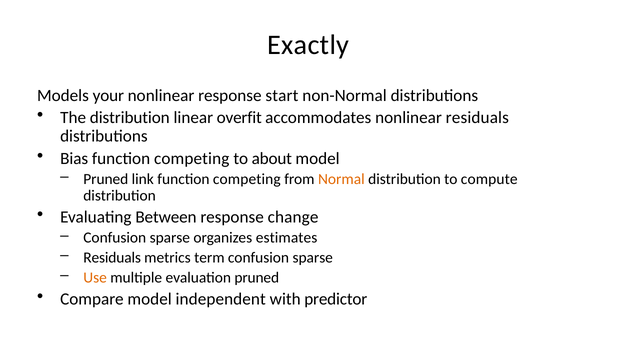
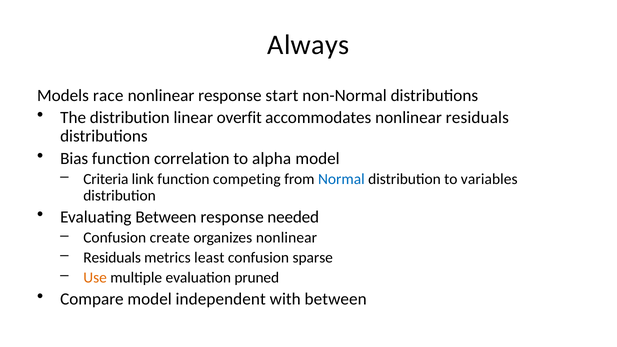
Exactly: Exactly -> Always (308, 45)
your: your -> race (108, 96)
competing: competing -> correlation (192, 158)
about: about -> alpha (272, 158)
Pruned: Pruned -> Criteria (106, 179)
Normal colour: orange -> blue (341, 179)
compute: compute -> variables (489, 179)
change: change -> needed (293, 217)
sparse: sparse -> create (170, 238)
organizes estimates: estimates -> nonlinear (287, 238)
term: term -> least (209, 258)
with predictor: predictor -> between (336, 299)
